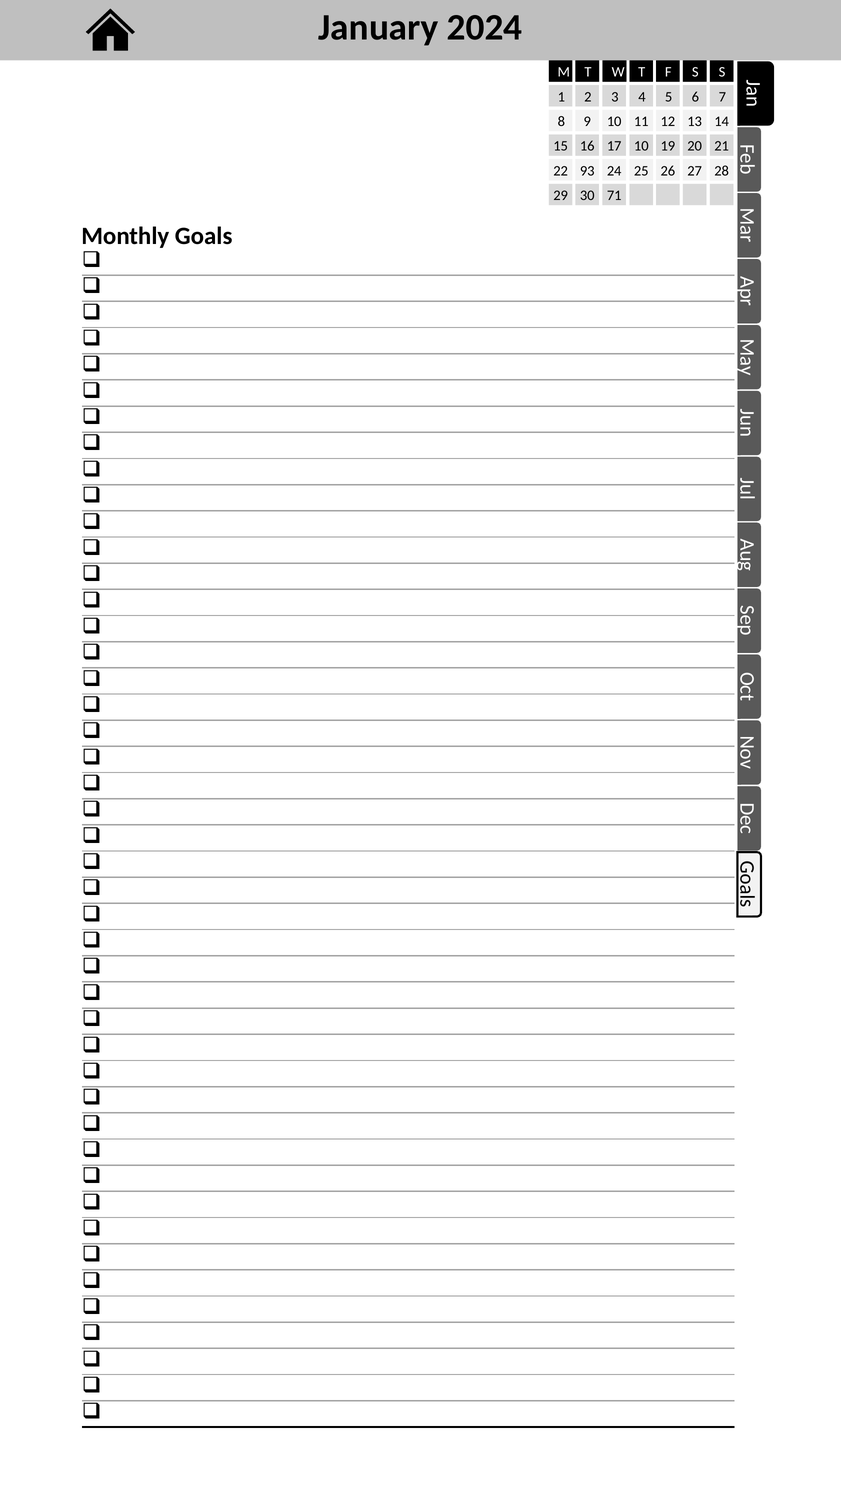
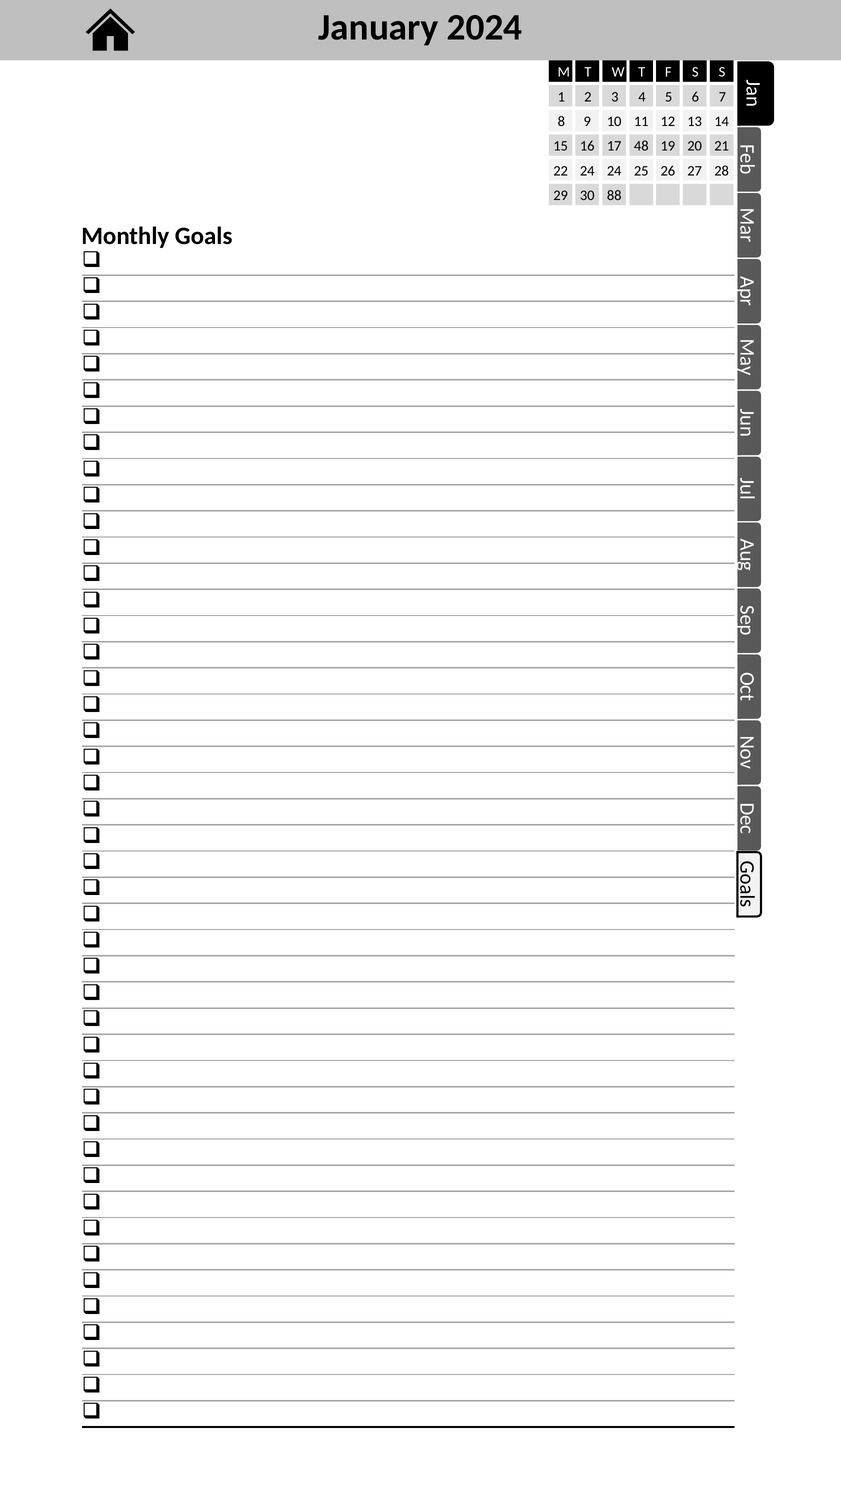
17 10: 10 -> 48 (641, 146)
22 93: 93 -> 24 (587, 171)
71: 71 -> 88 (614, 196)
